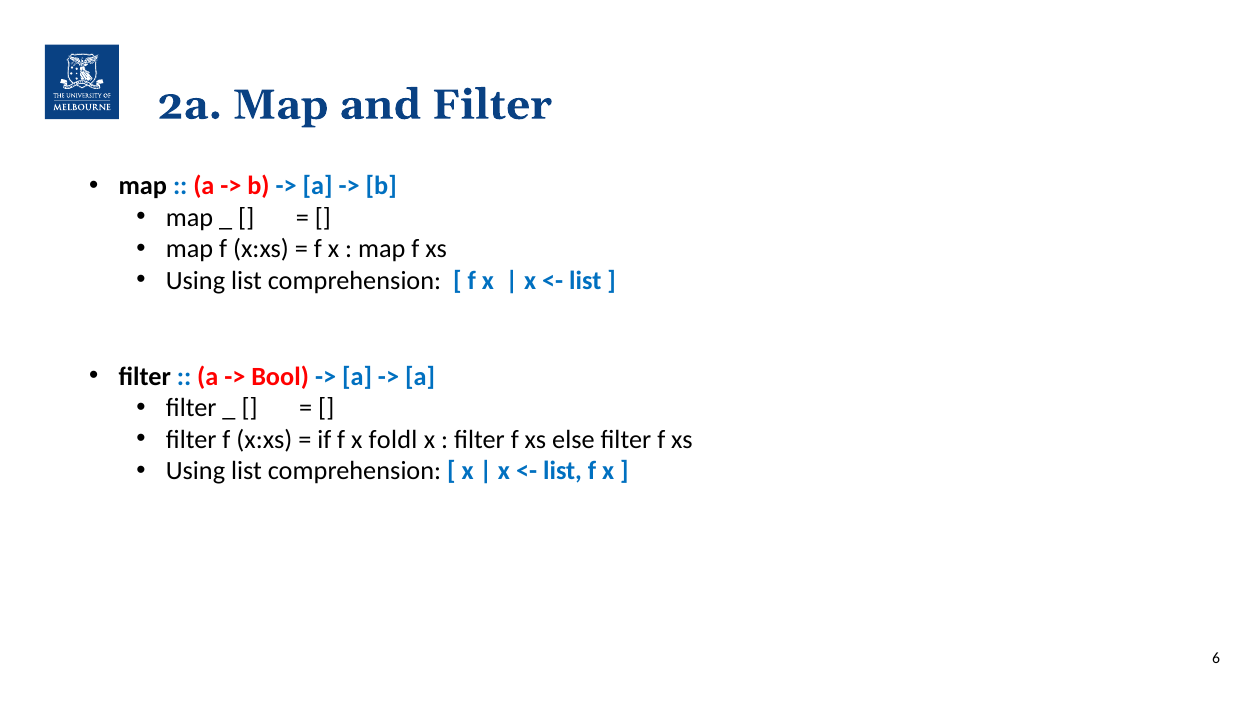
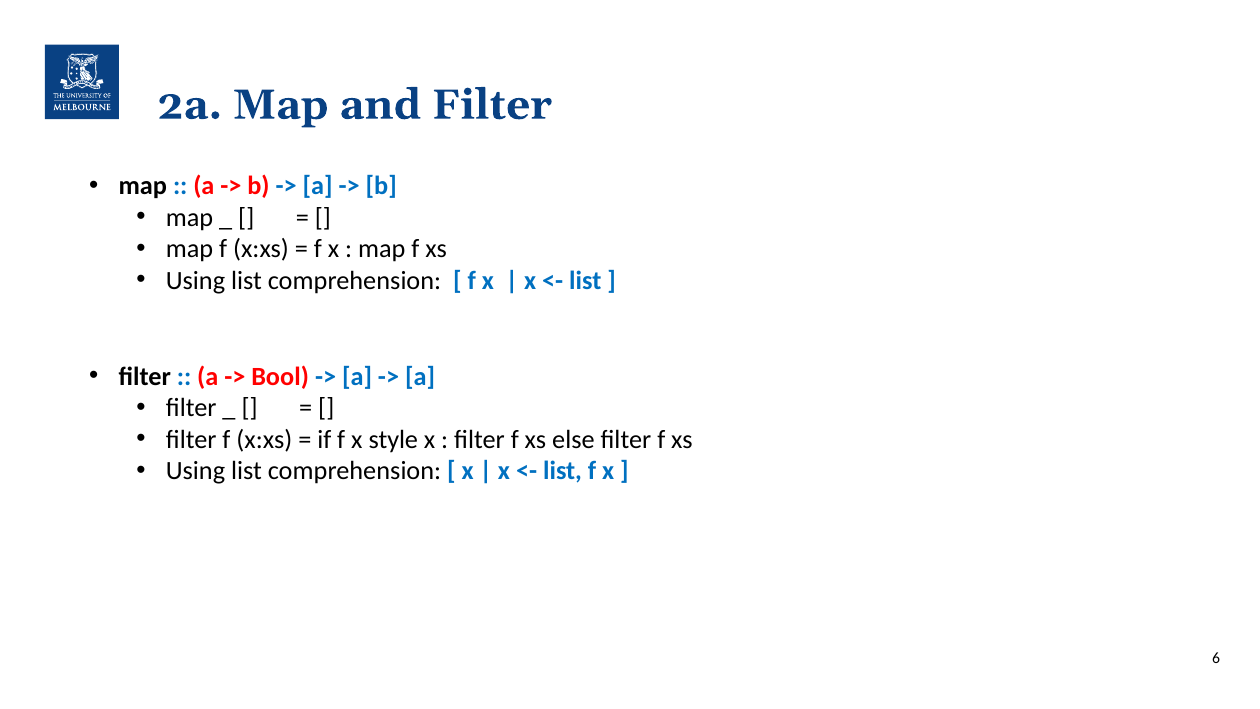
foldl: foldl -> style (393, 440)
